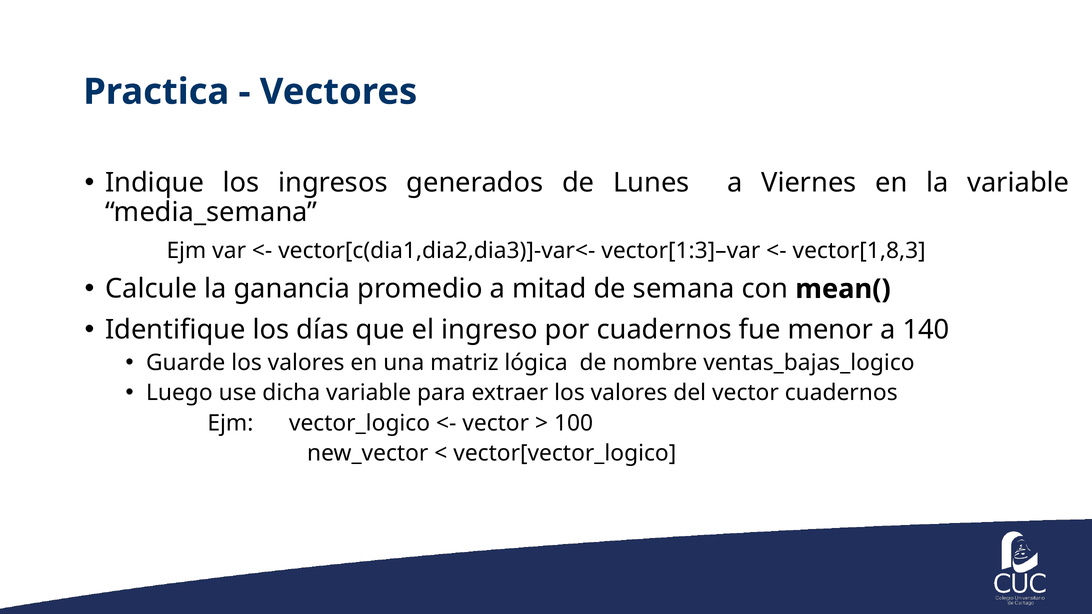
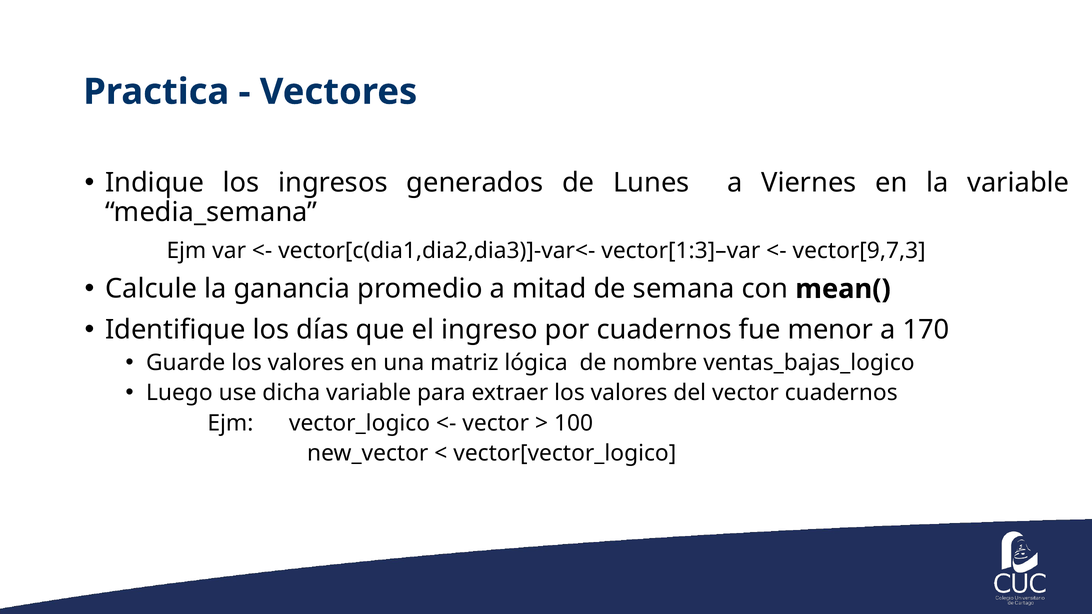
vector[1,8,3: vector[1,8,3 -> vector[9,7,3 (859, 251)
140: 140 -> 170 (926, 330)
